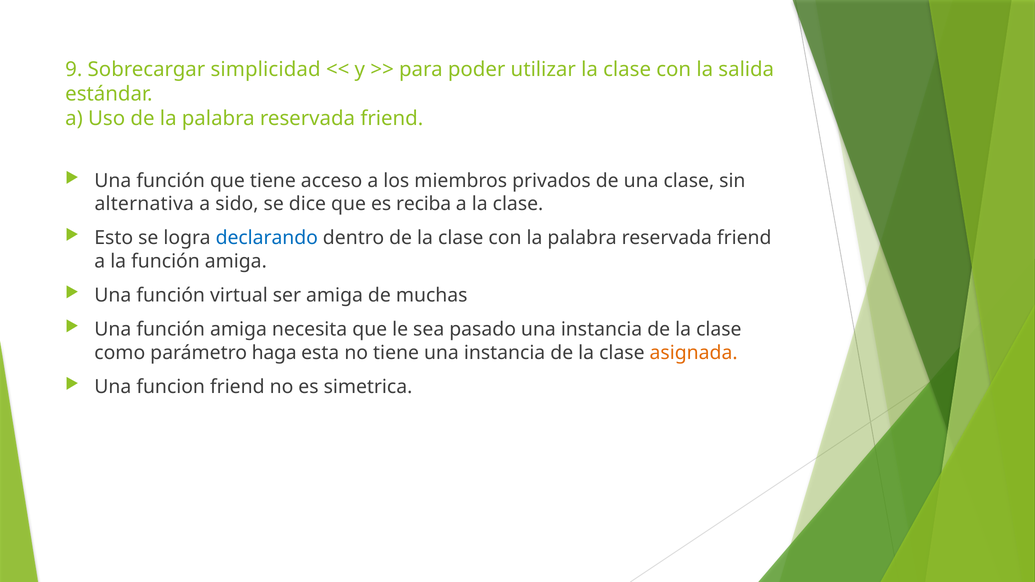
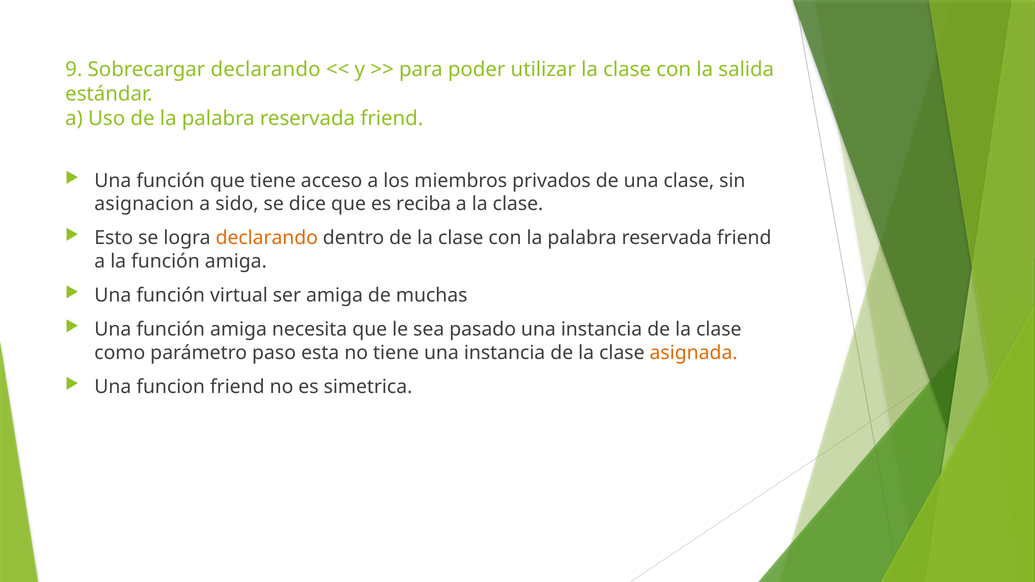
Sobrecargar simplicidad: simplicidad -> declarando (266, 69)
alternativa: alternativa -> asignacion (144, 204)
declarando colour: blue -> orange (267, 238)
haga: haga -> paso (274, 353)
